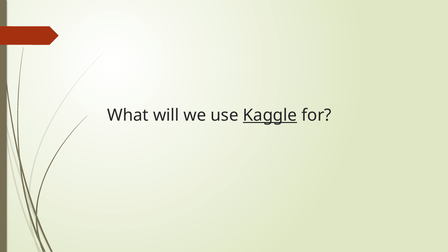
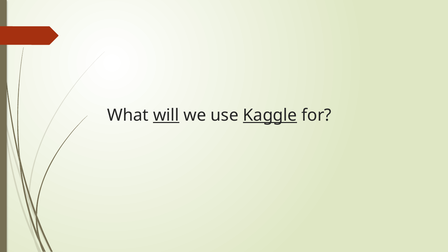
will underline: none -> present (166, 115)
